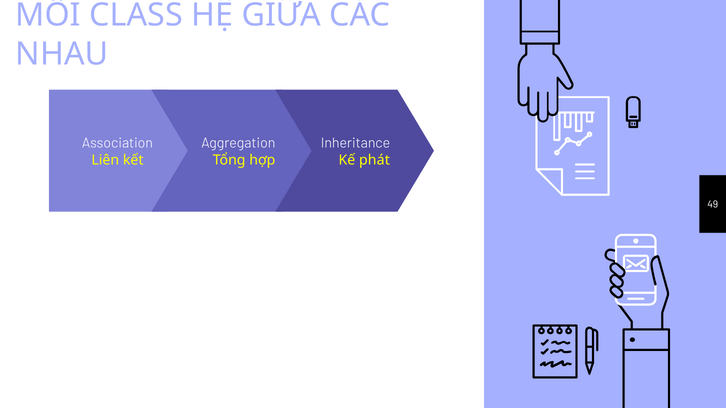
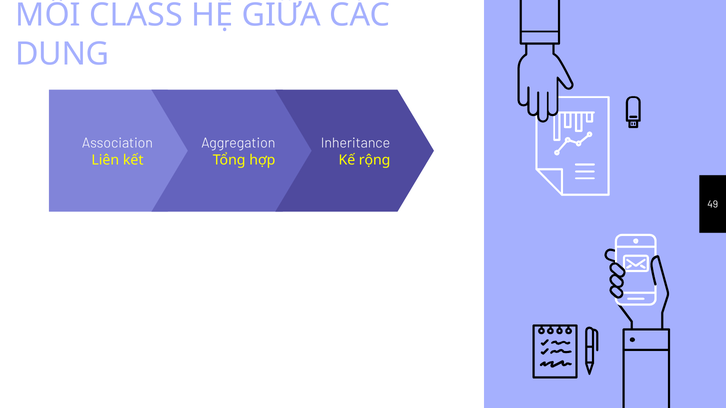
NHAU: NHAU -> DUNG (62, 54)
phát: phát -> rộng (375, 160)
